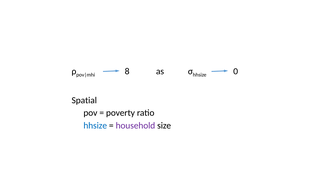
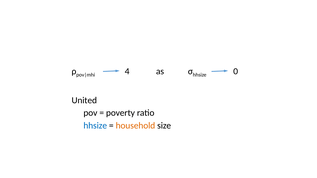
8: 8 -> 4 (127, 72)
Spatial: Spatial -> United (84, 100)
household colour: purple -> orange (135, 126)
